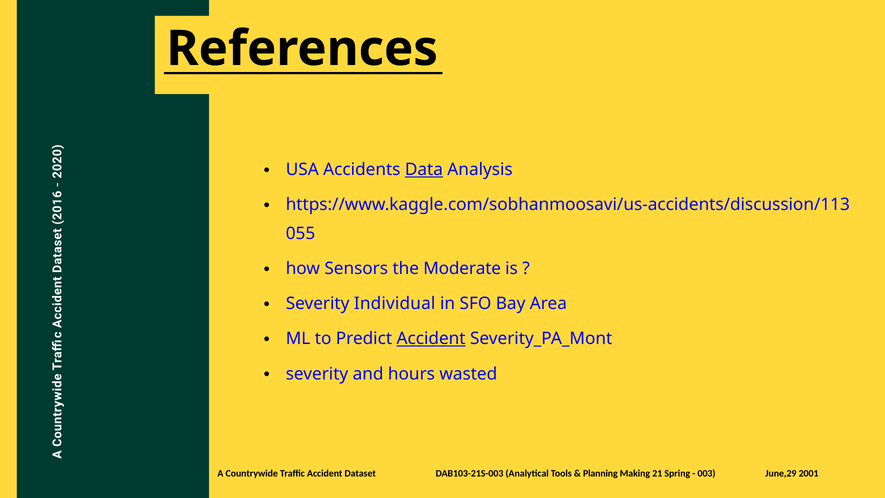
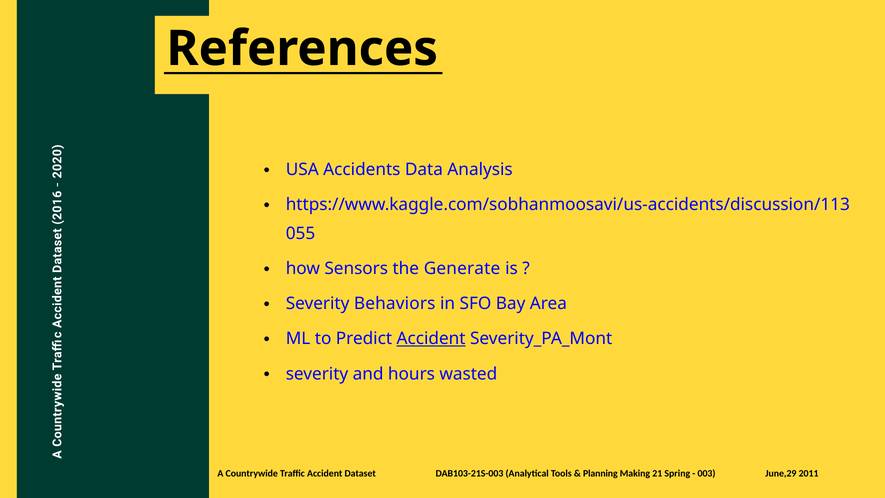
Data underline: present -> none (424, 169)
Moderate: Moderate -> Generate (462, 269)
Individual: Individual -> Behaviors (395, 304)
2001: 2001 -> 2011 (809, 474)
